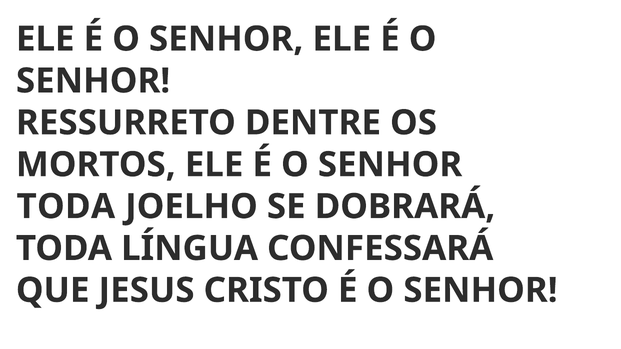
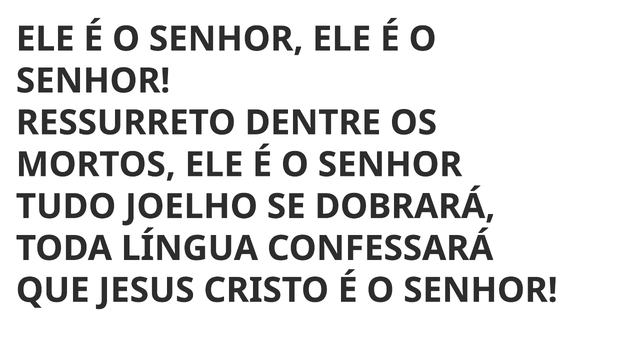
TODA: TODA -> TUDO (66, 207)
